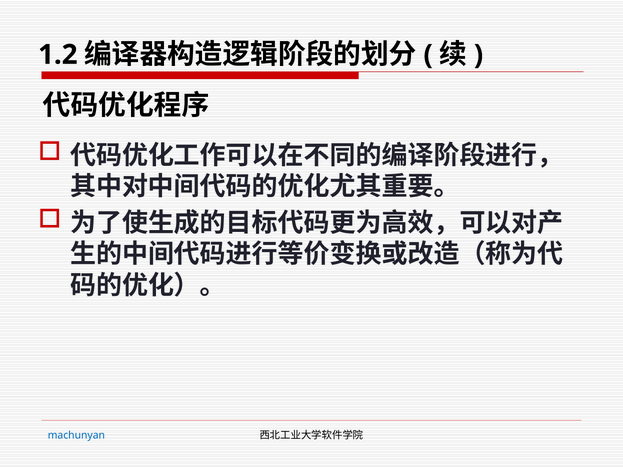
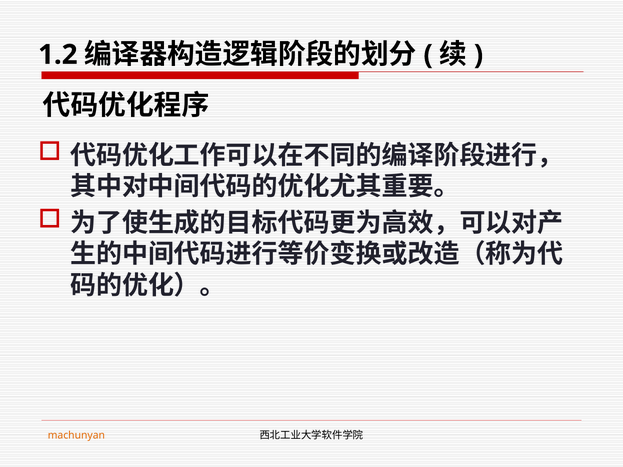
machunyan colour: blue -> orange (76, 436)
